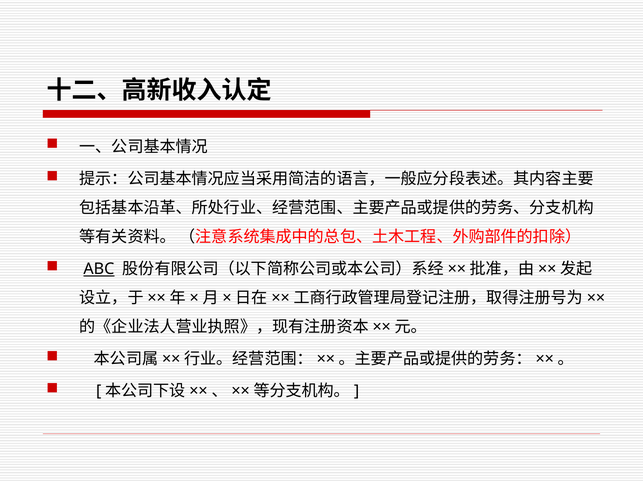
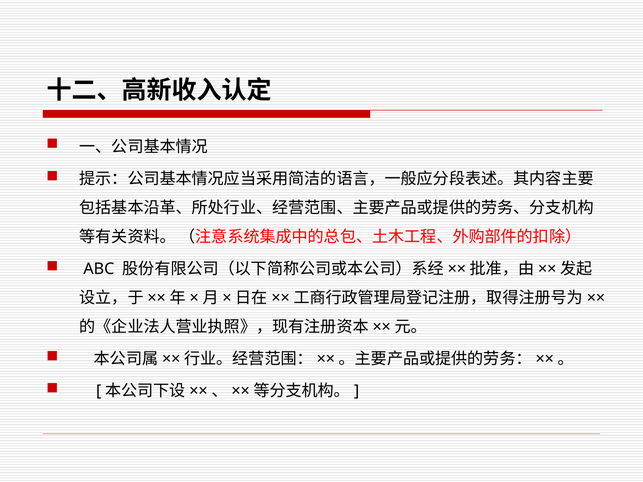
ABC underline: present -> none (99, 269)
